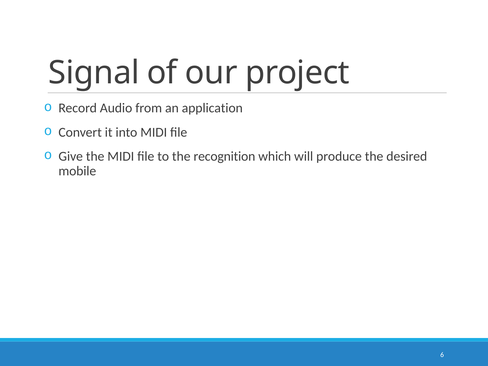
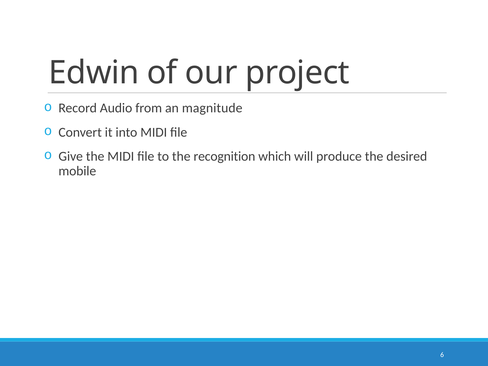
Signal: Signal -> Edwin (94, 73)
application: application -> magnitude (212, 108)
